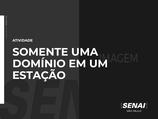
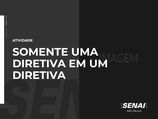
DOMÍNIO: DOMÍNIO -> DIRETIVA (39, 63)
ESTAÇÃO: ESTAÇÃO -> DIRETIVA (39, 75)
